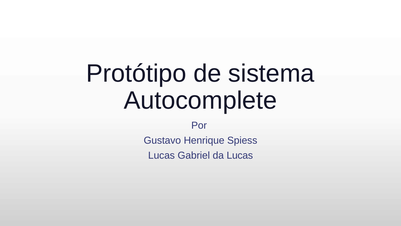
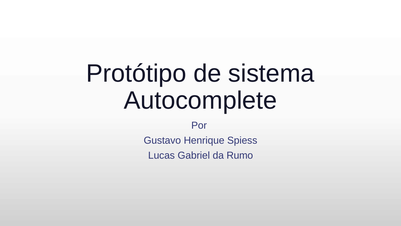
da Lucas: Lucas -> Rumo (240, 155)
